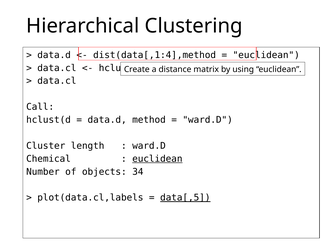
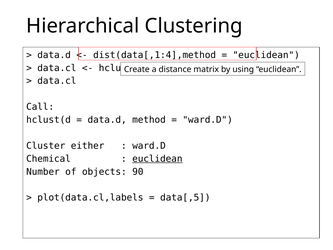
length: length -> either (88, 146)
34: 34 -> 90 (138, 172)
data[,5 underline: present -> none (185, 197)
